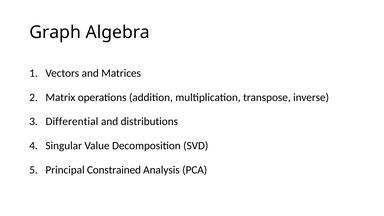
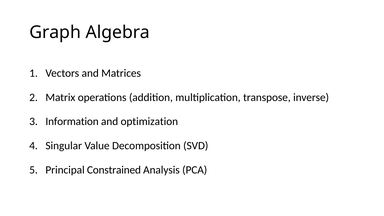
Differential: Differential -> Information (72, 122)
distributions: distributions -> optimization (149, 122)
